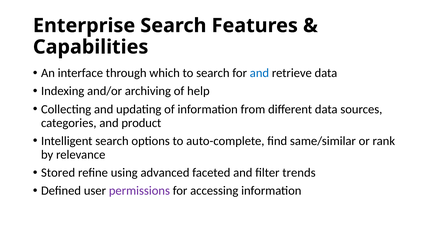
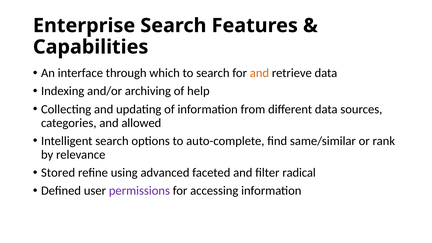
and colour: blue -> orange (259, 73)
product: product -> allowed (141, 123)
trends: trends -> radical (299, 173)
